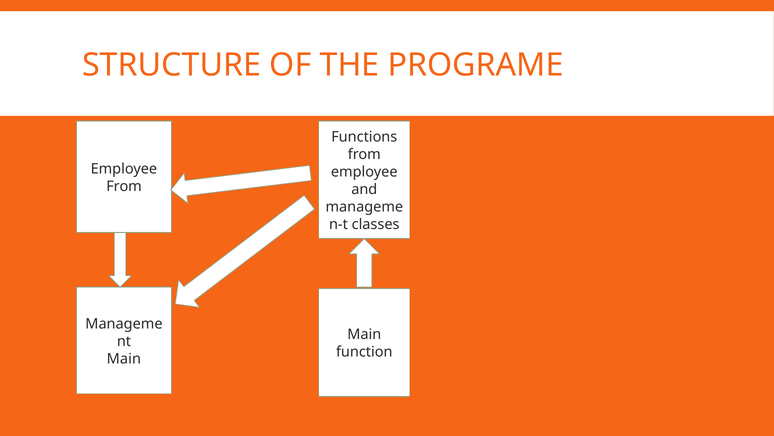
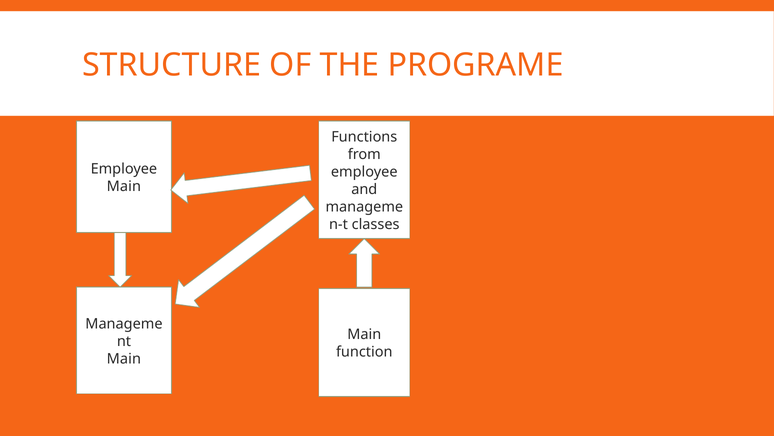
From: From -> Main (124, 186)
